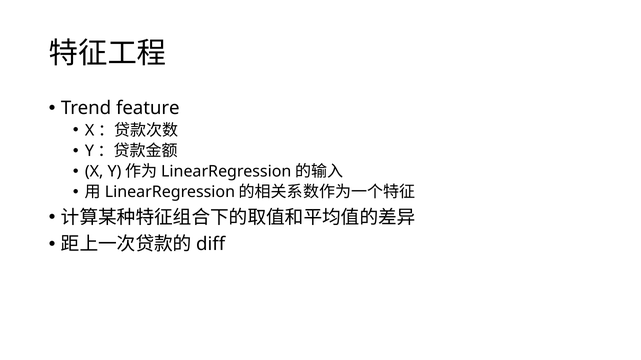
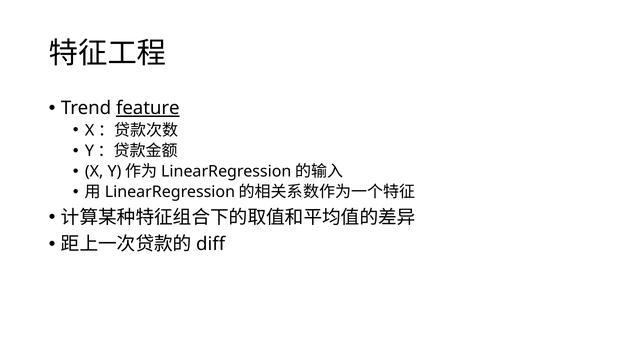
feature underline: none -> present (148, 108)
